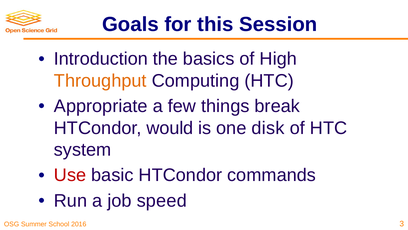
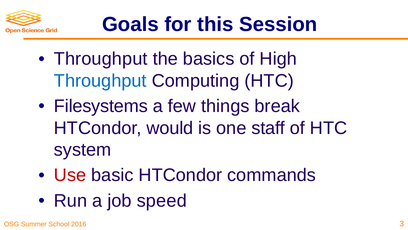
Introduction: Introduction -> Throughput (101, 59)
Throughput colour: orange -> blue (100, 81)
Appropriate: Appropriate -> Filesystems (101, 106)
disk: disk -> staff (268, 128)
